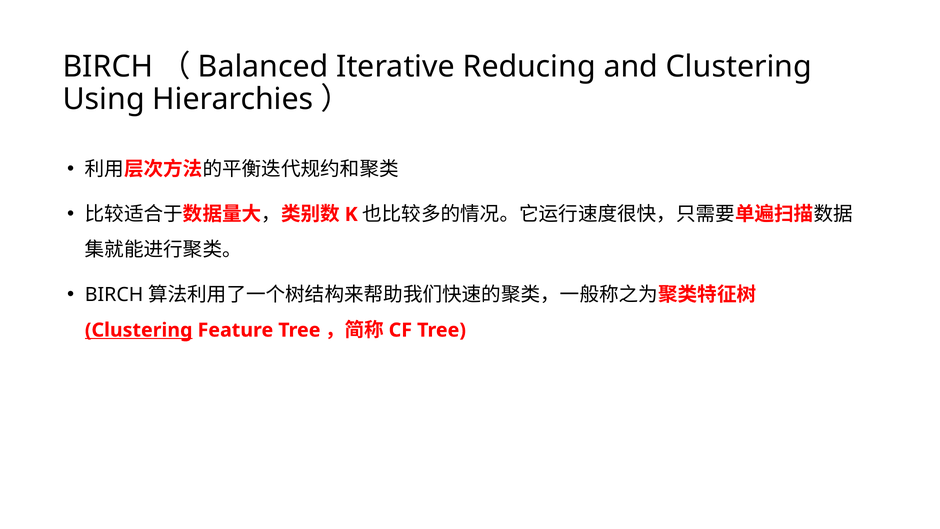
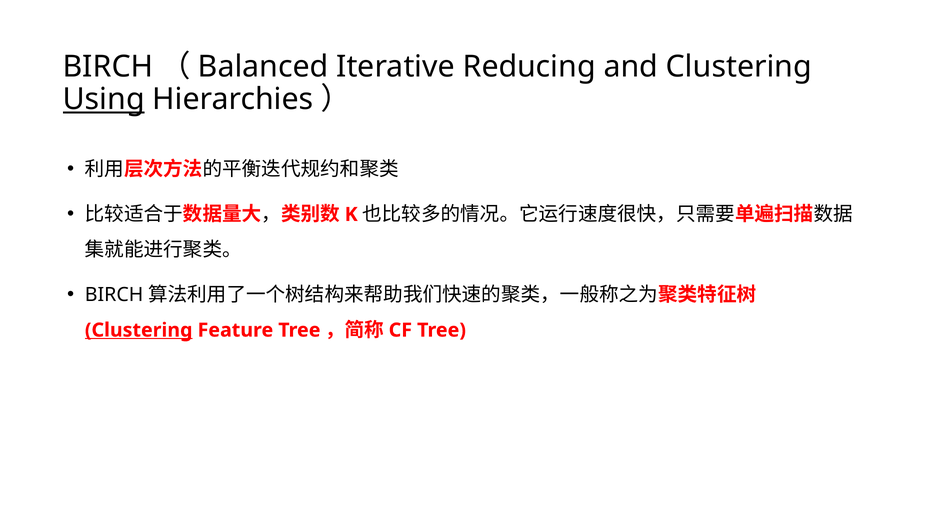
Using underline: none -> present (104, 99)
